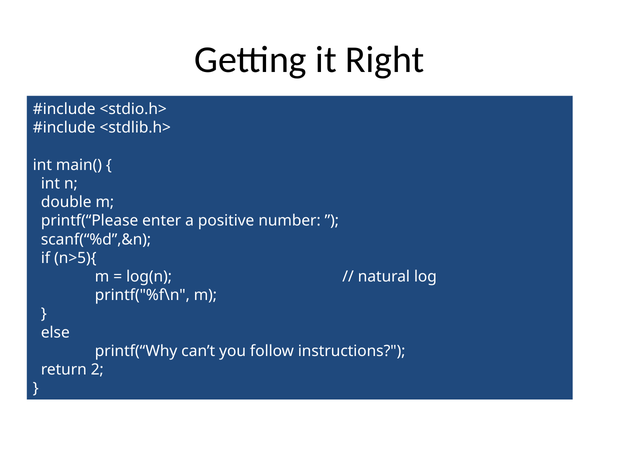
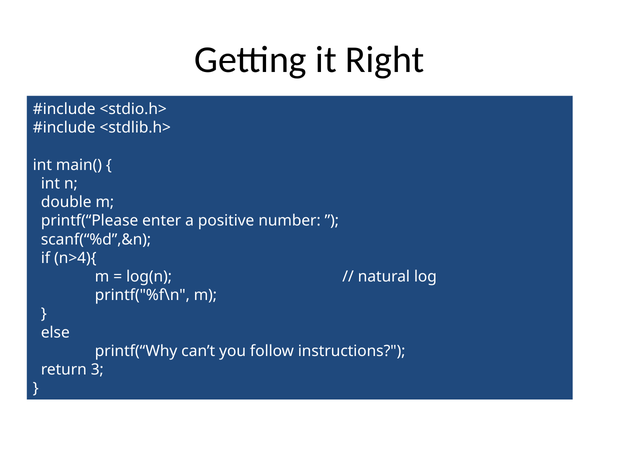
n>5){: n>5){ -> n>4){ (75, 258)
2: 2 -> 3 (97, 369)
